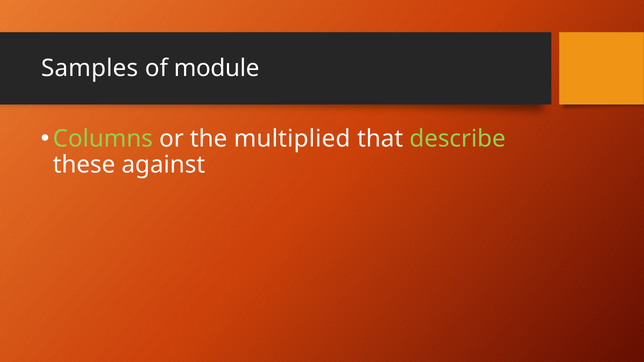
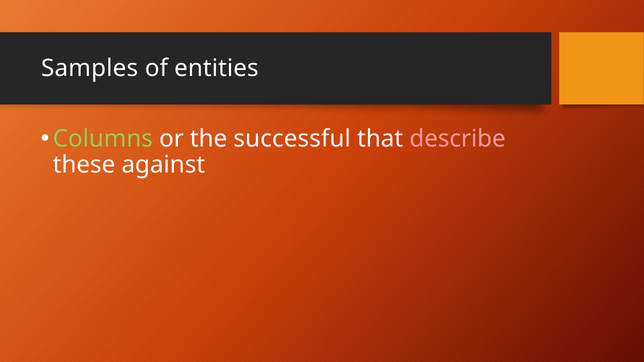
module: module -> entities (216, 68)
multiplied: multiplied -> successful (292, 139)
describe colour: light green -> pink (458, 139)
